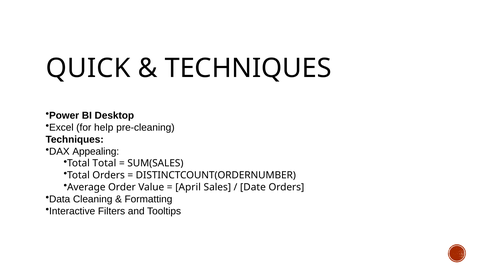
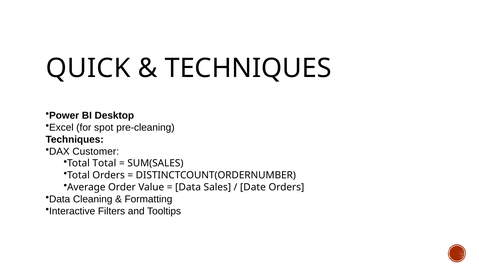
help: help -> spot (104, 128)
Appealing: Appealing -> Customer (96, 152)
April: April -> Data (188, 188)
